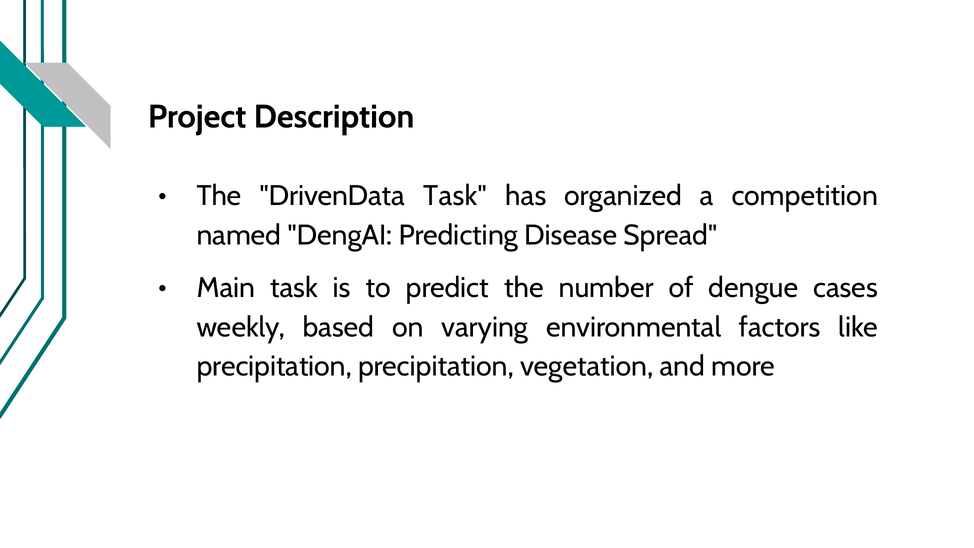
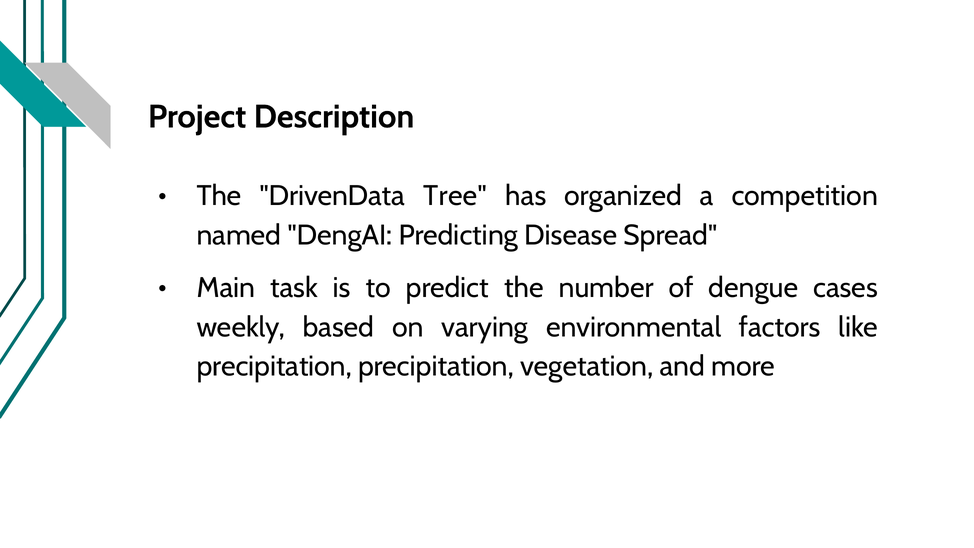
DrivenData Task: Task -> Tree (455, 196)
